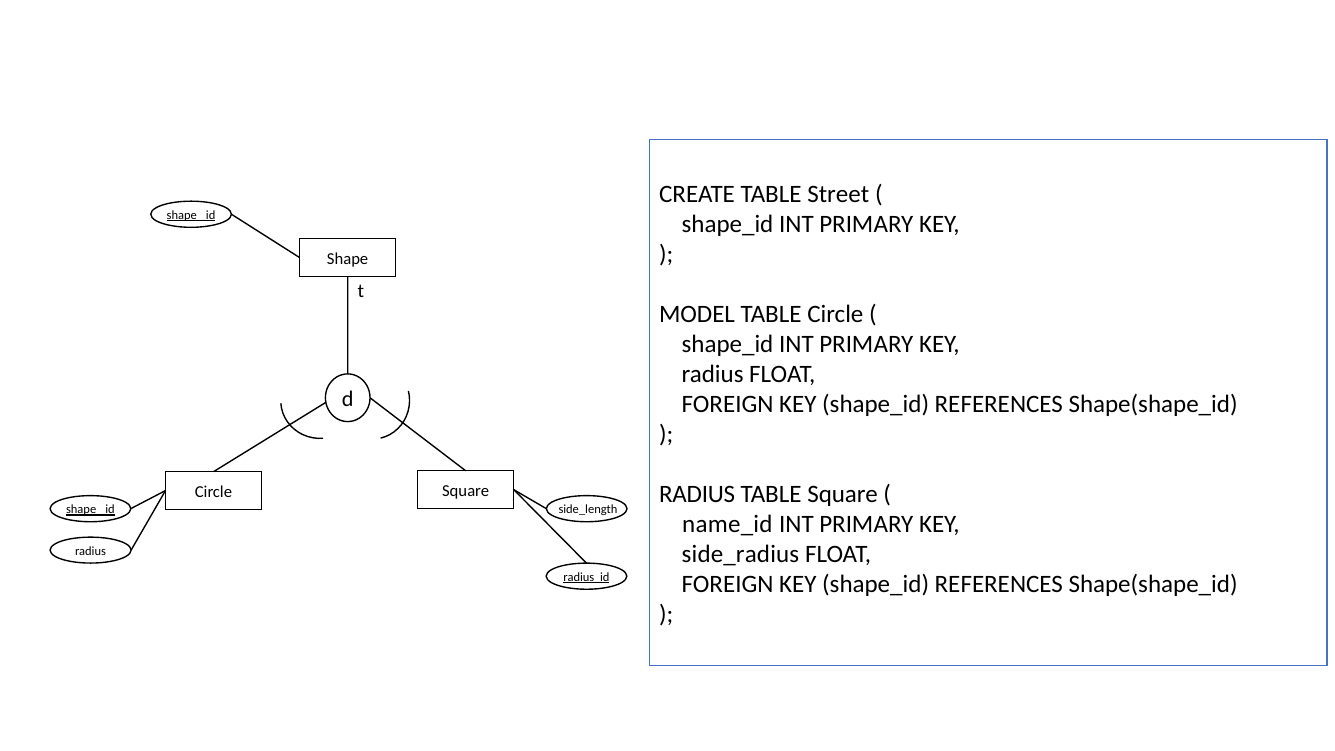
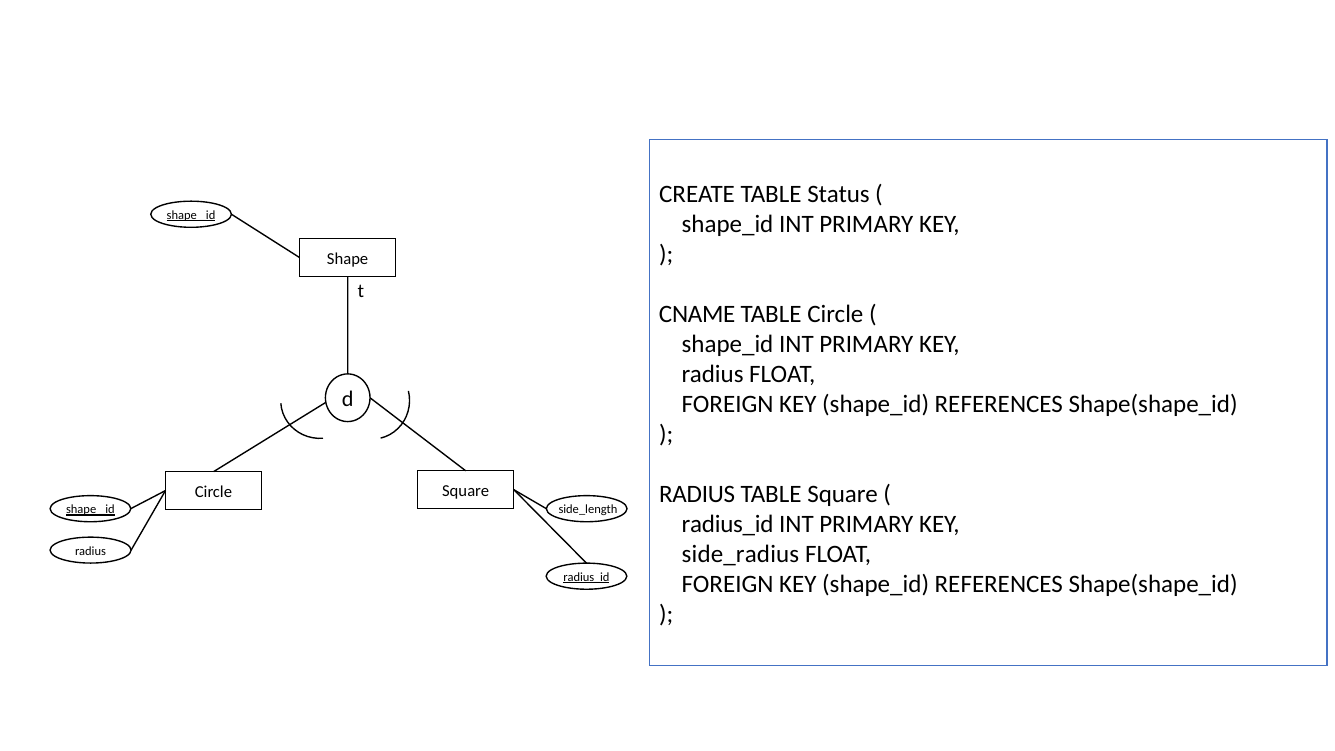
Street: Street -> Status (838, 194)
MODEL: MODEL -> CNAME (697, 314)
name_id: name_id -> radius_id (728, 524)
